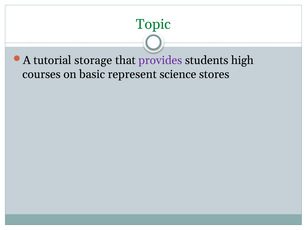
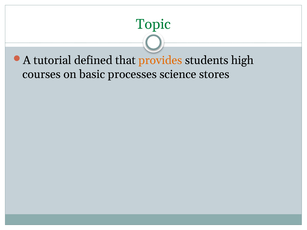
storage: storage -> defined (93, 60)
provides colour: purple -> orange (160, 60)
represent: represent -> processes (132, 74)
